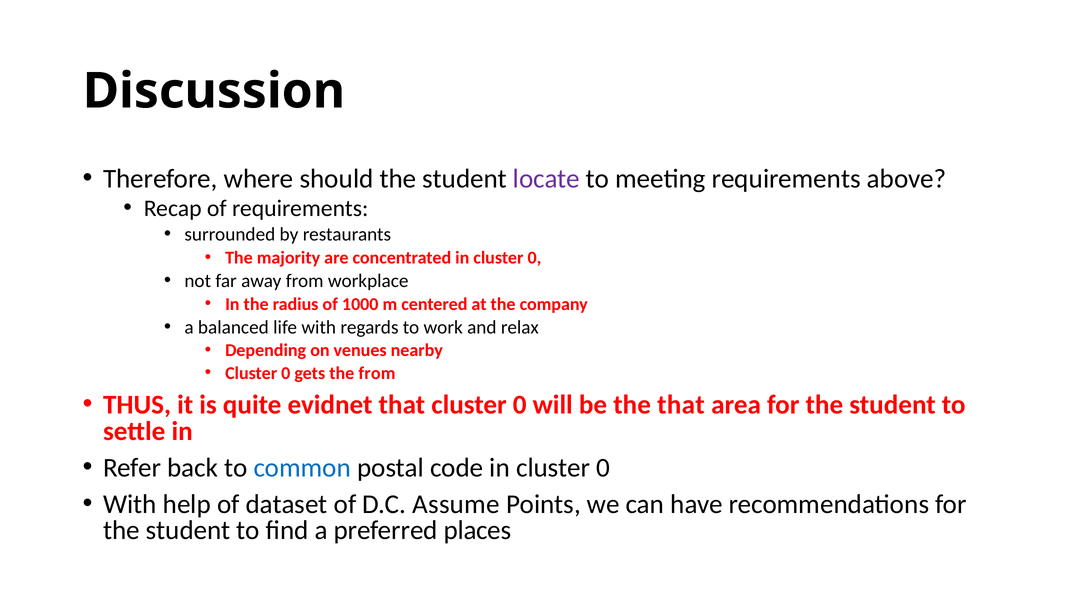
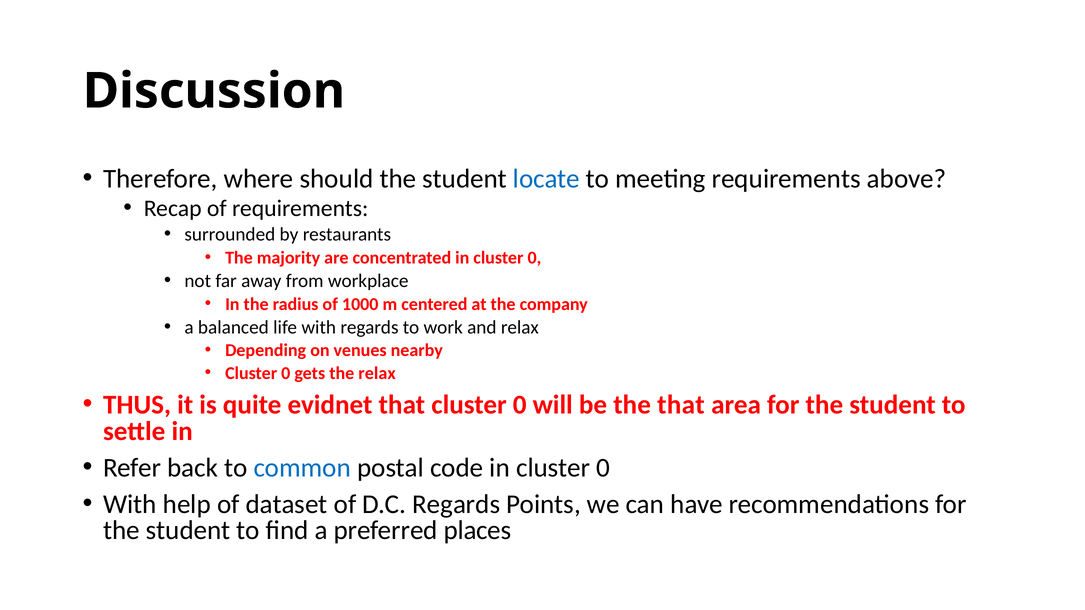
locate colour: purple -> blue (546, 179)
the from: from -> relax (377, 373)
D.C Assume: Assume -> Regards (456, 504)
